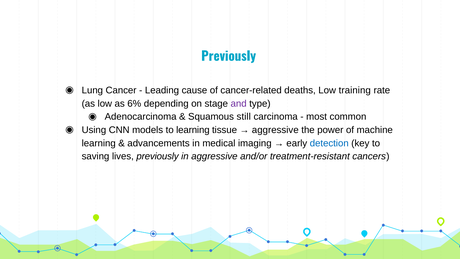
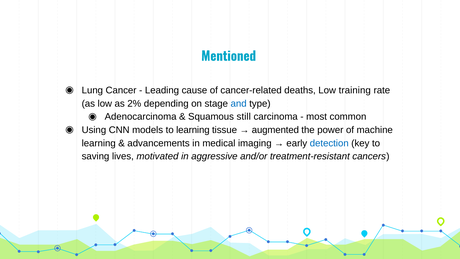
Previously: Previously -> Mentioned (229, 57)
6%: 6% -> 2% (134, 103)
and colour: purple -> blue (239, 103)
aggressive: aggressive -> augmented (275, 130)
lives previously: previously -> motivated (158, 156)
